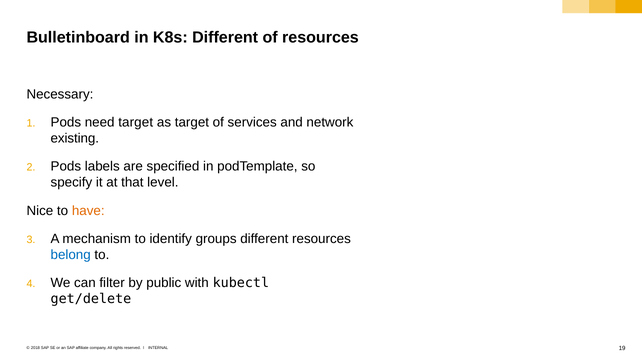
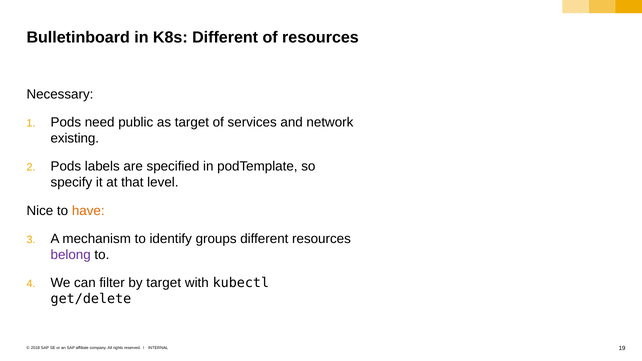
need target: target -> public (136, 122)
belong colour: blue -> purple (71, 255)
by public: public -> target (164, 283)
